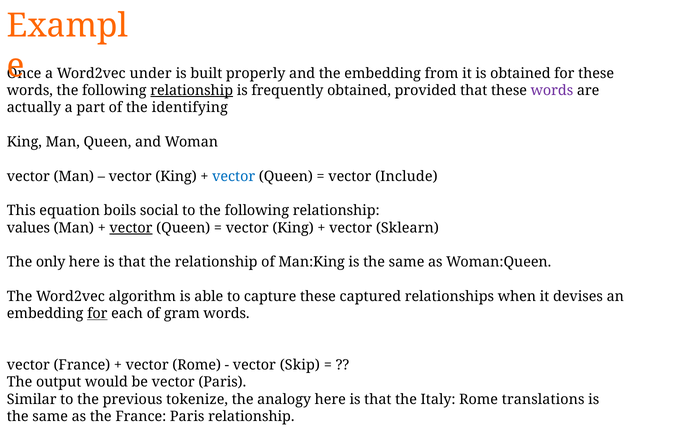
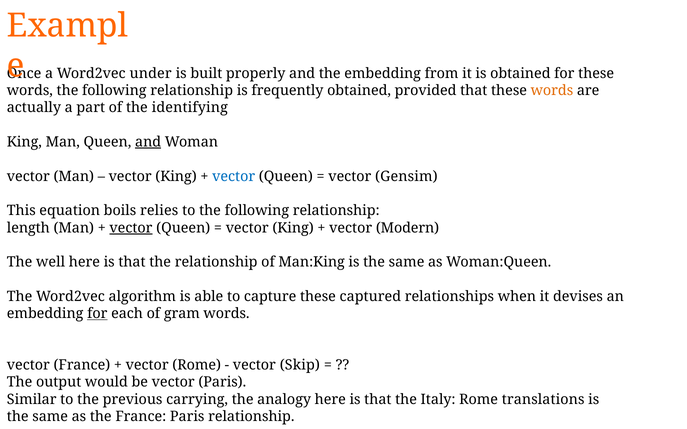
relationship underline: present -> none (192, 91)
words colour: purple -> orange (552, 91)
and underline: none -> present (148, 142)
Include: Include -> Gensim (406, 176)
social: social -> relies (159, 211)
values: values -> length (28, 228)
Sklearn: Sklearn -> Modern (407, 228)
only: only -> well (51, 262)
tokenize: tokenize -> carrying (197, 400)
